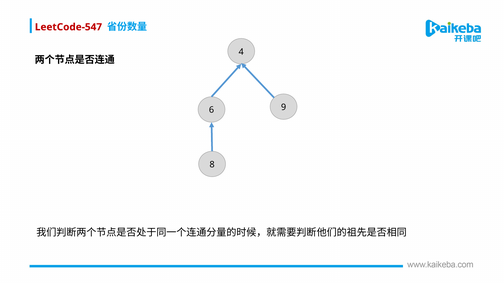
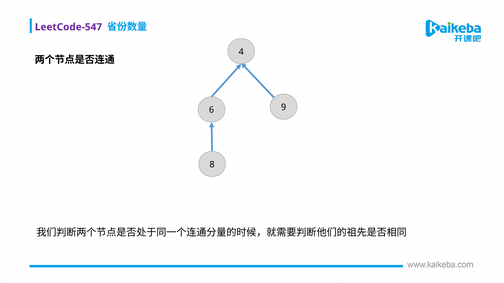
LeetCode-547 colour: red -> purple (68, 27)
